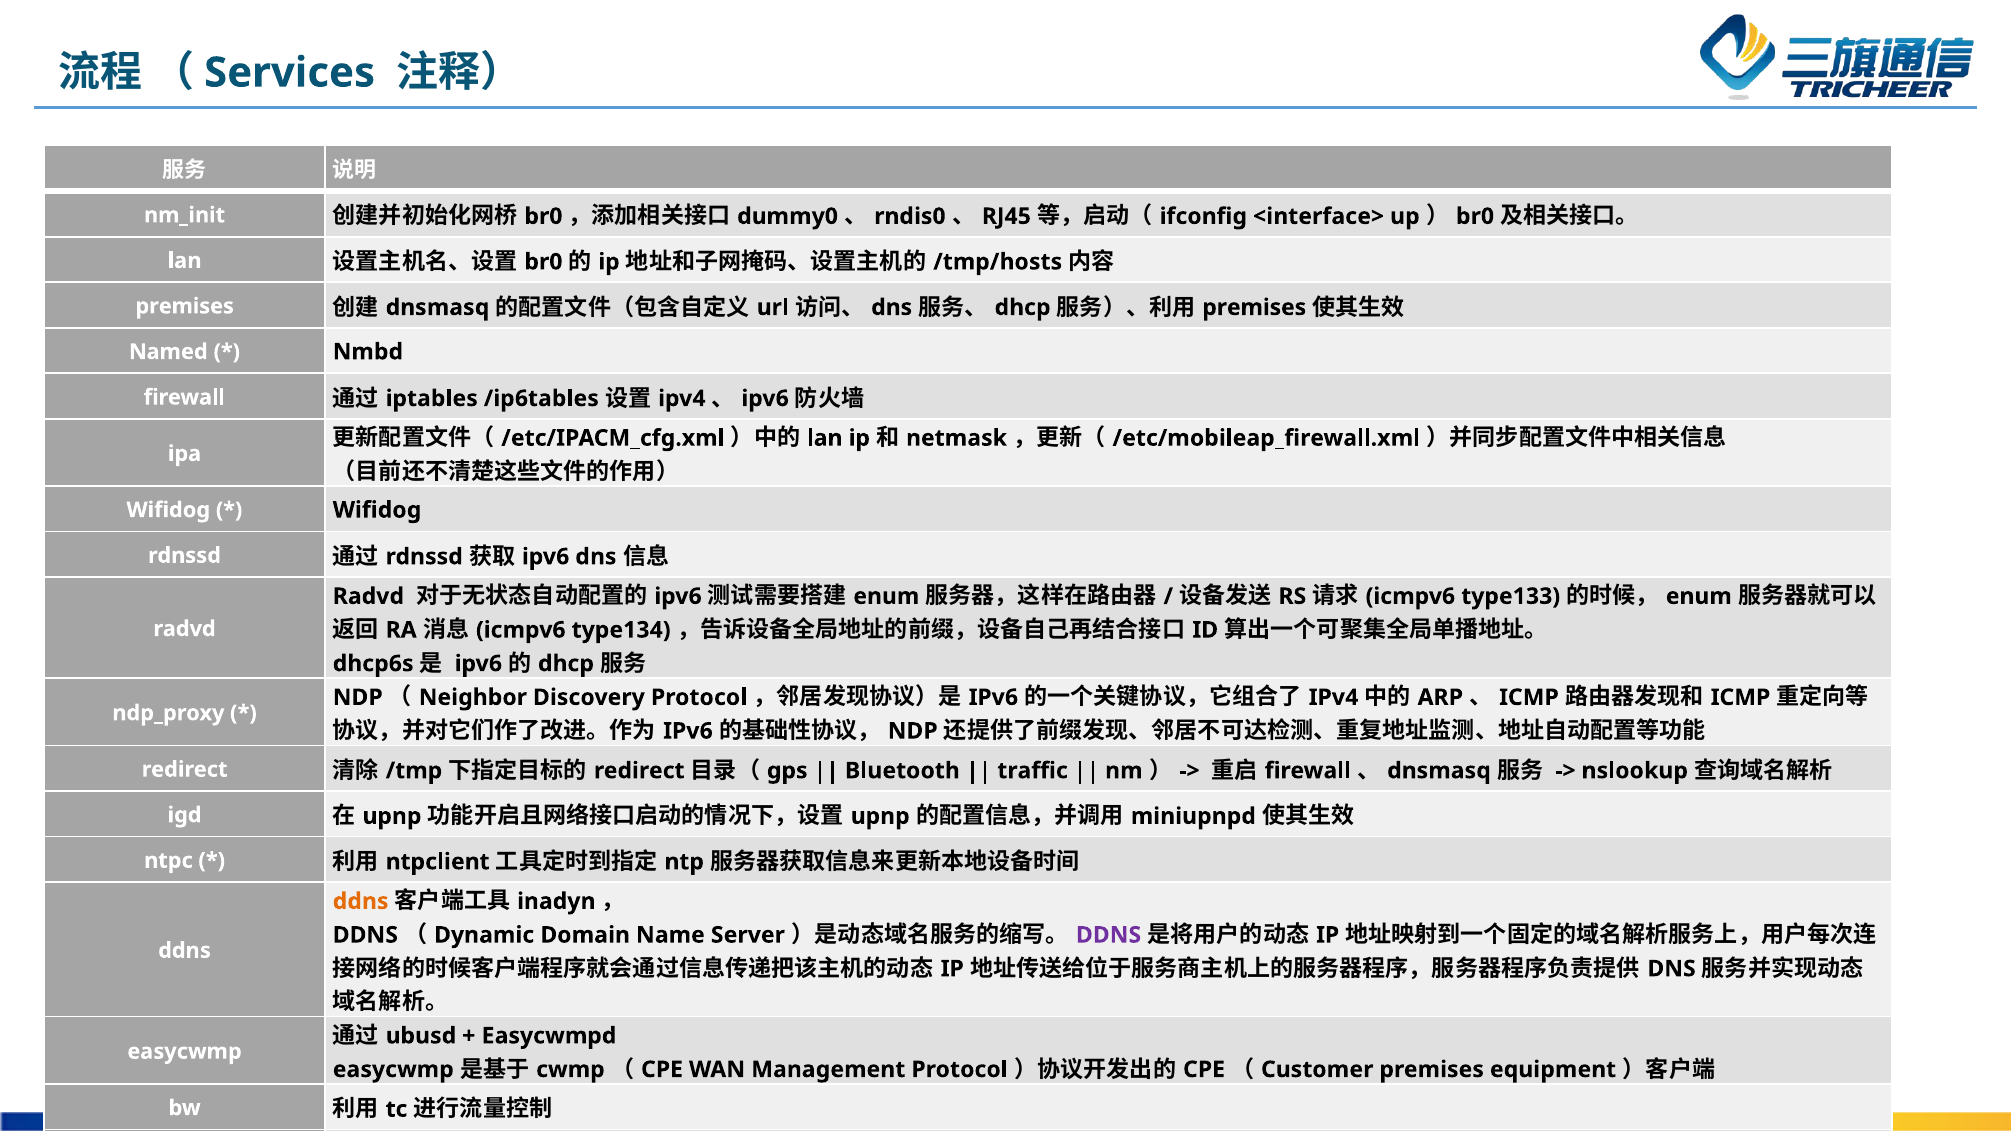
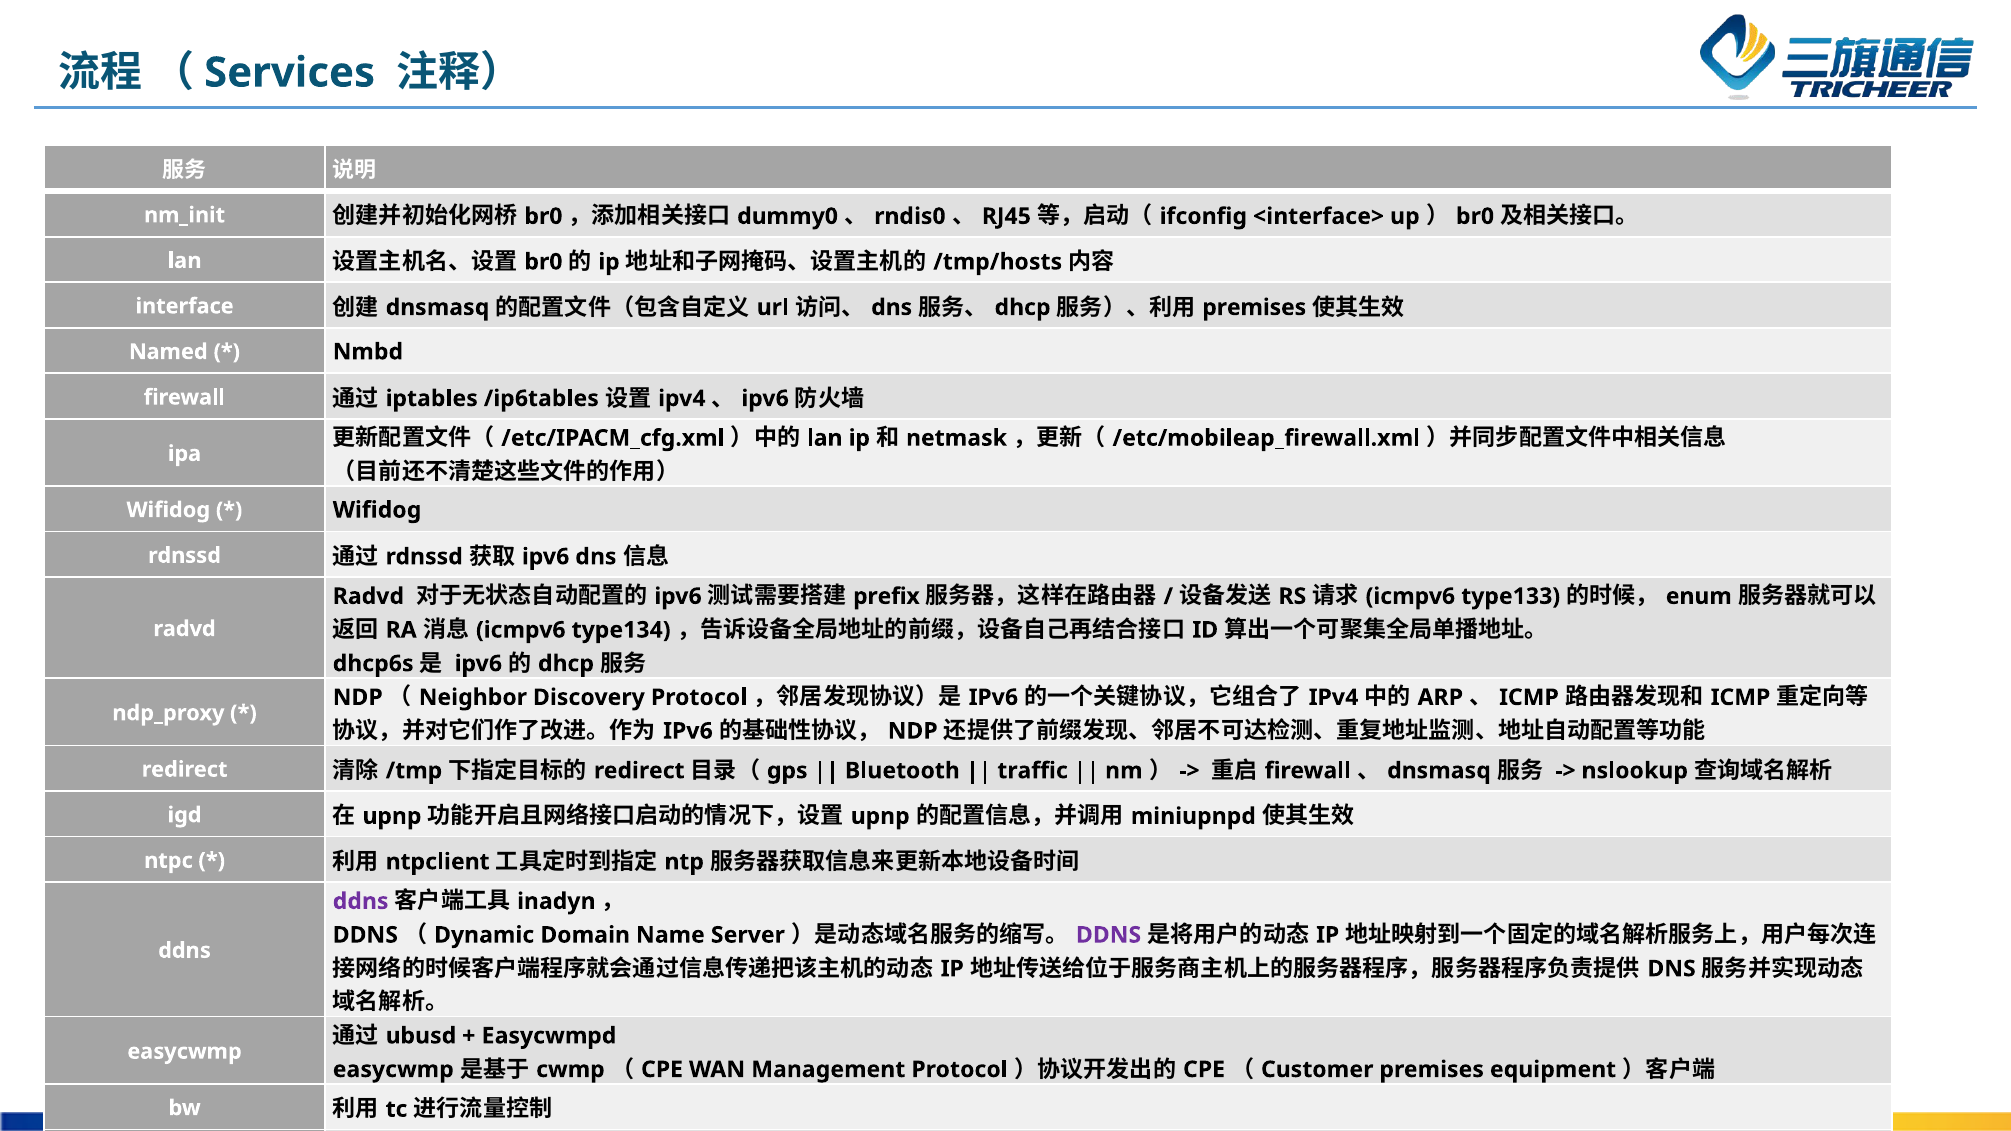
premises: premises -> interface (185, 306)
enum: enum -> prefix (886, 596)
ddns colour: orange -> purple (361, 901)
